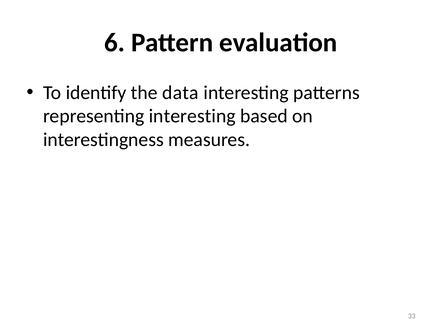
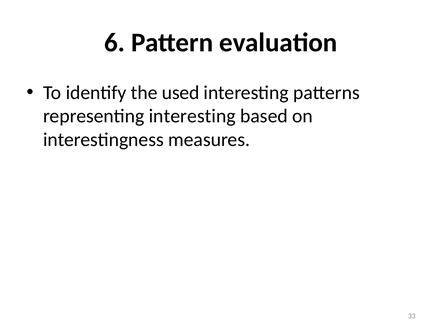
data: data -> used (181, 93)
